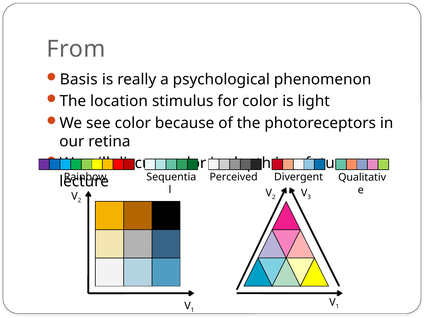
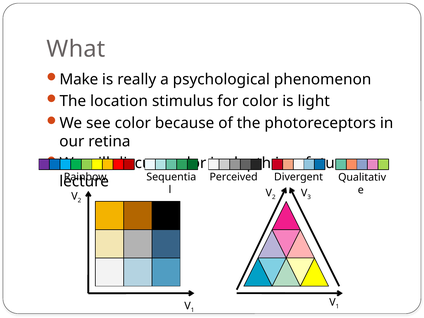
From: From -> What (76, 49)
Basis: Basis -> Make (79, 79)
